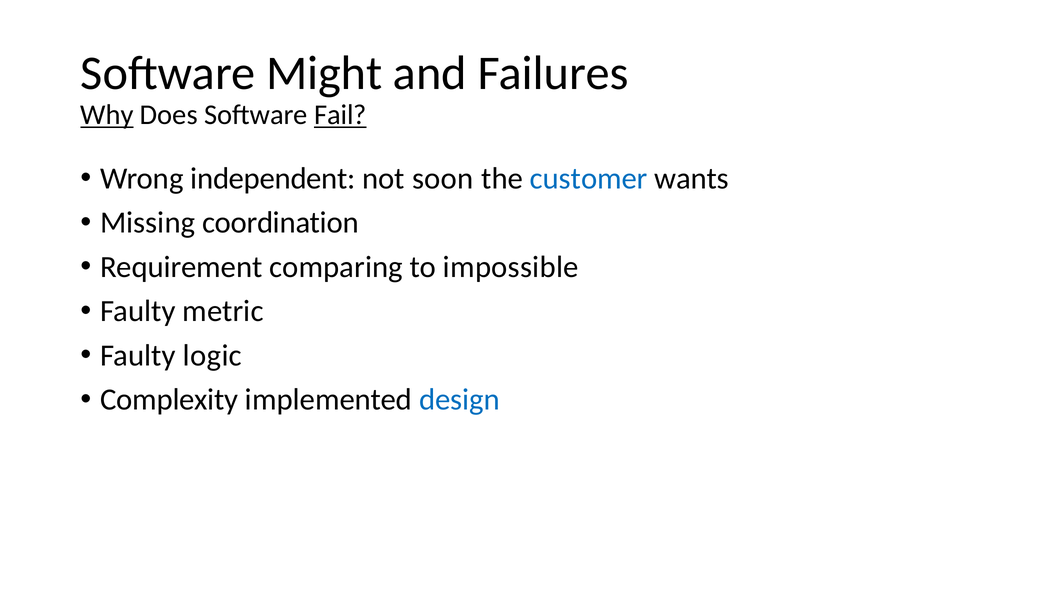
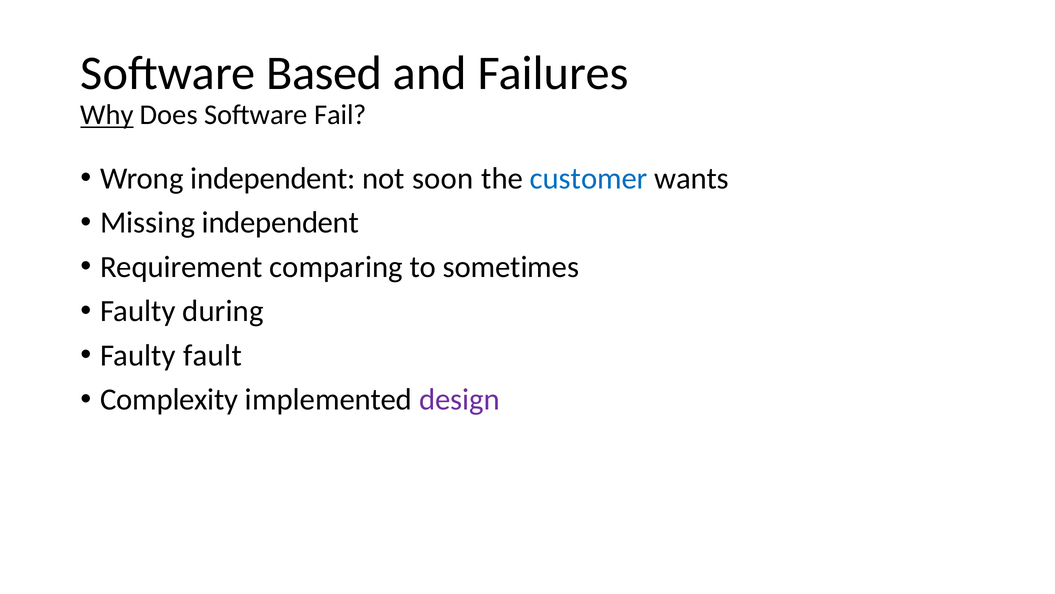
Might: Might -> Based (324, 73)
Fail underline: present -> none (340, 115)
Missing coordination: coordination -> independent (280, 222)
impossible: impossible -> sometimes (511, 267)
metric: metric -> during (223, 311)
logic: logic -> fault (212, 355)
design colour: blue -> purple (460, 399)
